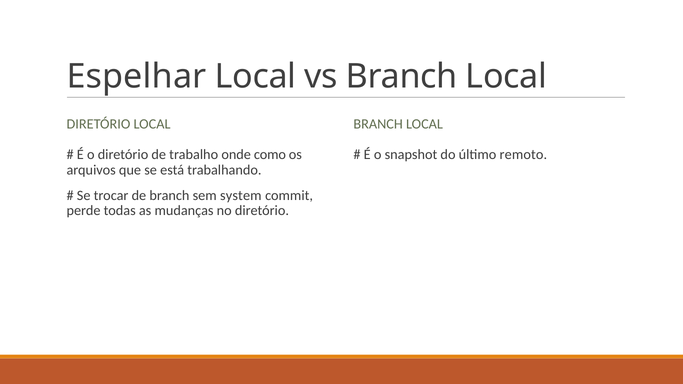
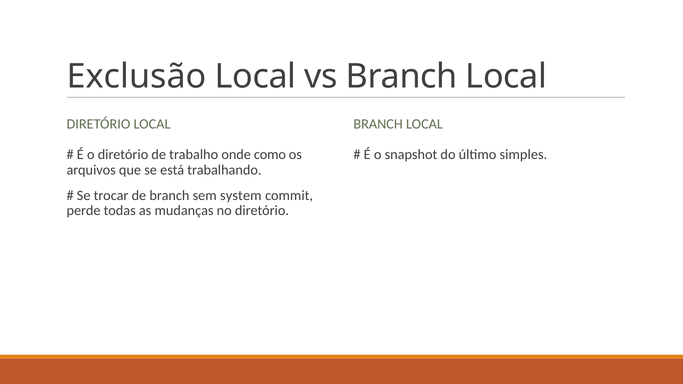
Espelhar: Espelhar -> Exclusão (137, 77)
remoto: remoto -> simples (523, 155)
